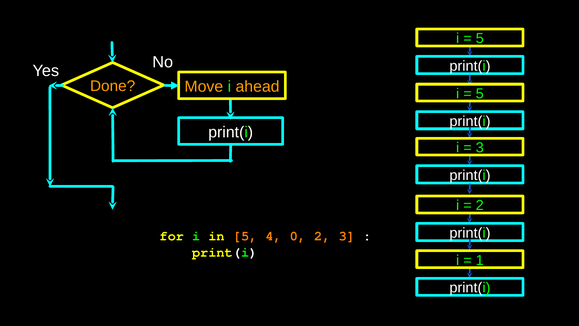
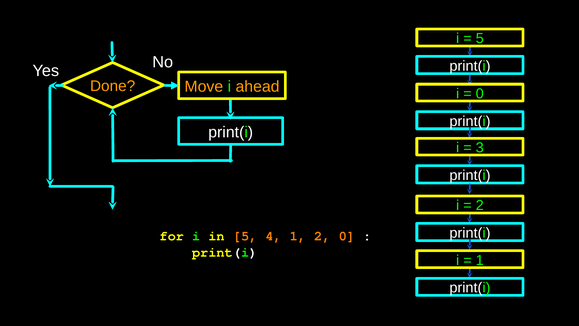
5: 5 -> 0 (480, 94)
4 0: 0 -> 1 (298, 236)
2 3: 3 -> 0 (347, 236)
